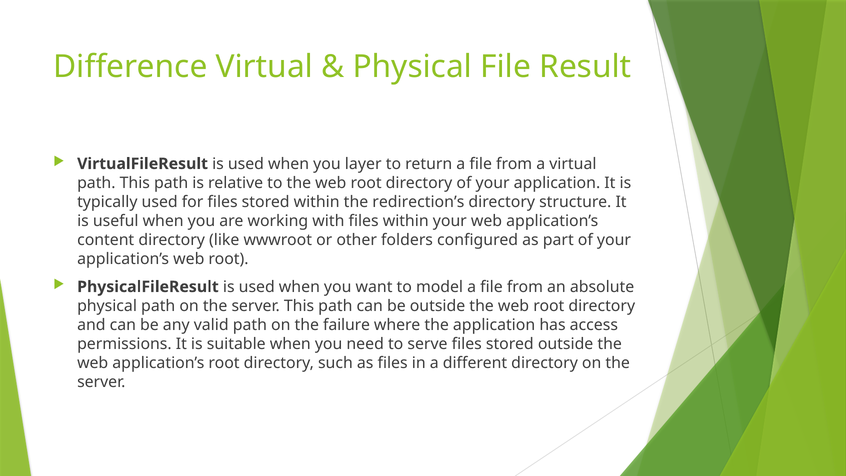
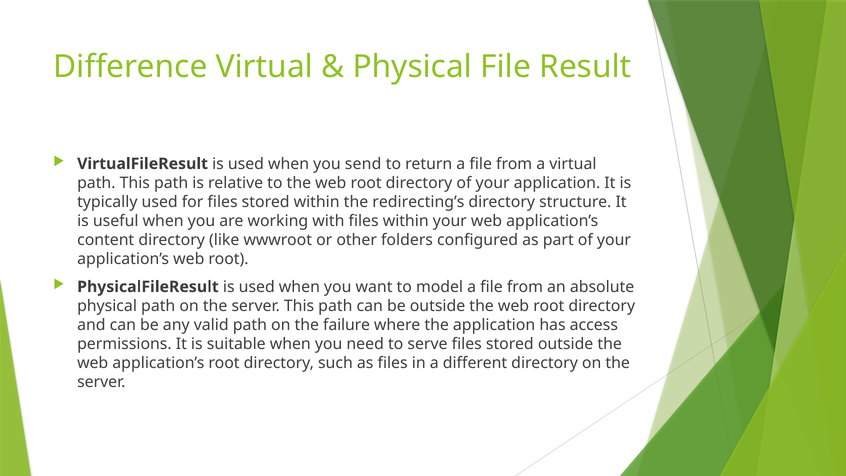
layer: layer -> send (363, 164)
redirection’s: redirection’s -> redirecting’s (418, 202)
